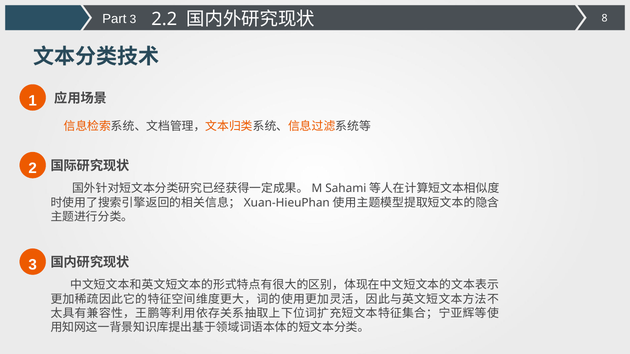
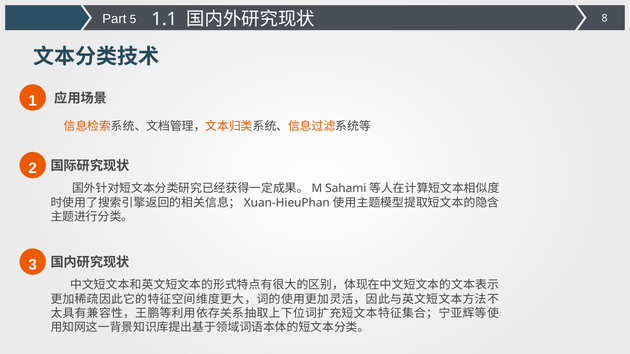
Part 3: 3 -> 5 (133, 19)
2.2: 2.2 -> 1.1 (164, 19)
